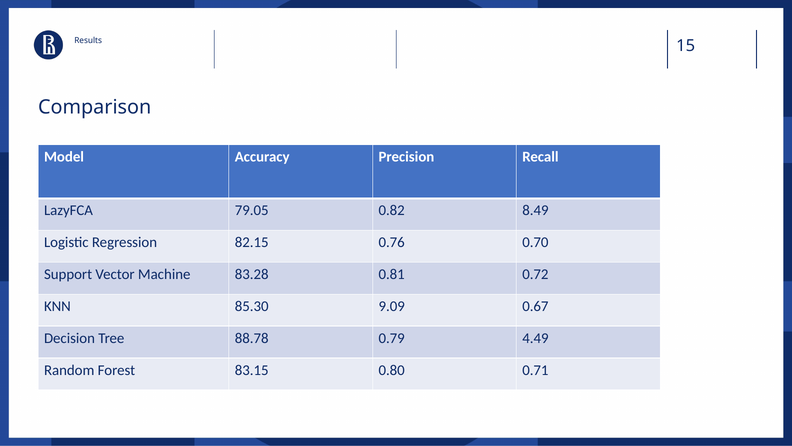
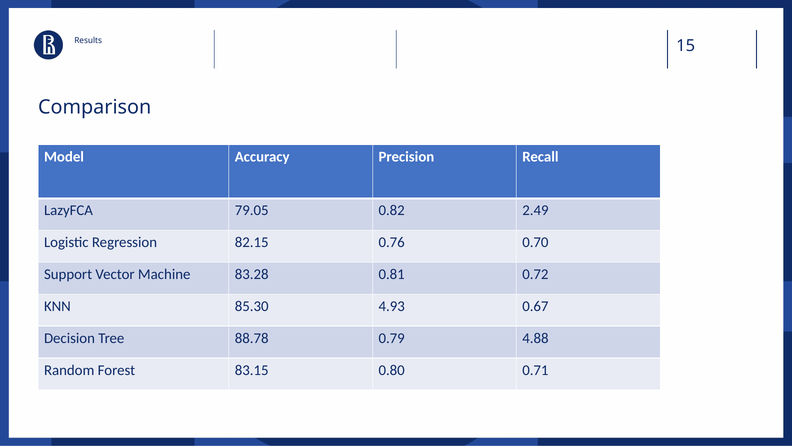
8.49: 8.49 -> 2.49 (535, 210)
9.09: 9.09 -> 4.93 (392, 306)
4.49: 4.49 -> 4.88 (535, 338)
